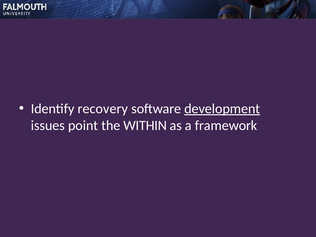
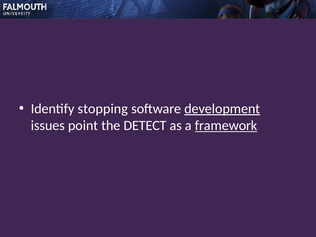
recovery: recovery -> stopping (103, 109)
WITHIN: WITHIN -> DETECT (145, 126)
framework underline: none -> present (226, 126)
